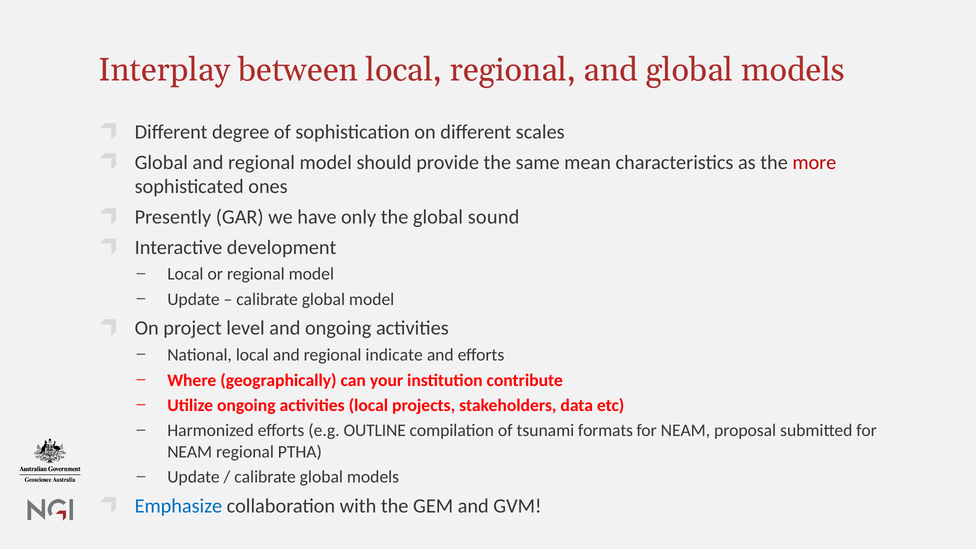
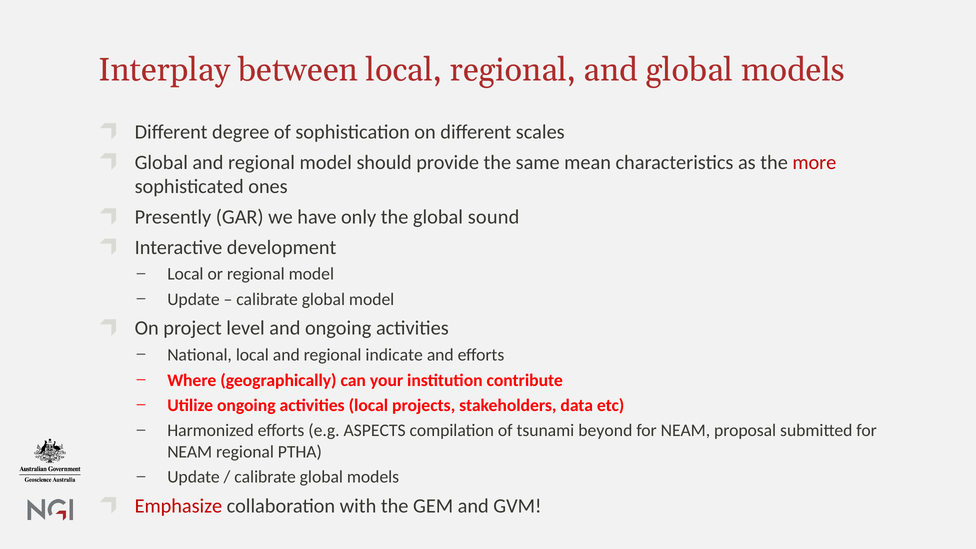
OUTLINE: OUTLINE -> ASPECTS (375, 431)
formats: formats -> beyond (605, 431)
Emphasize colour: blue -> red (178, 506)
